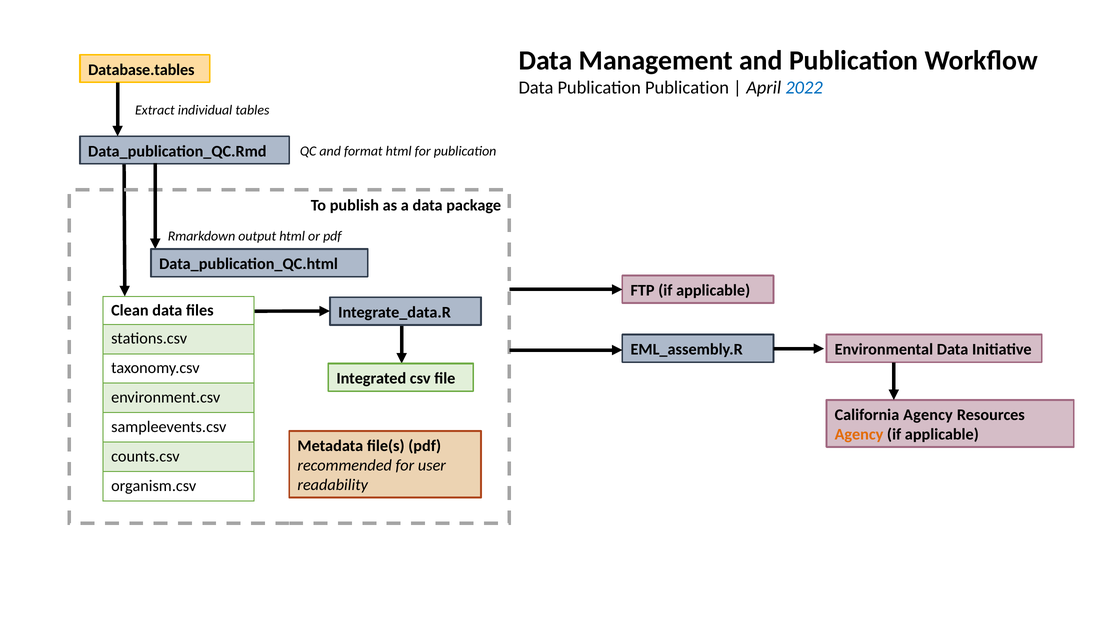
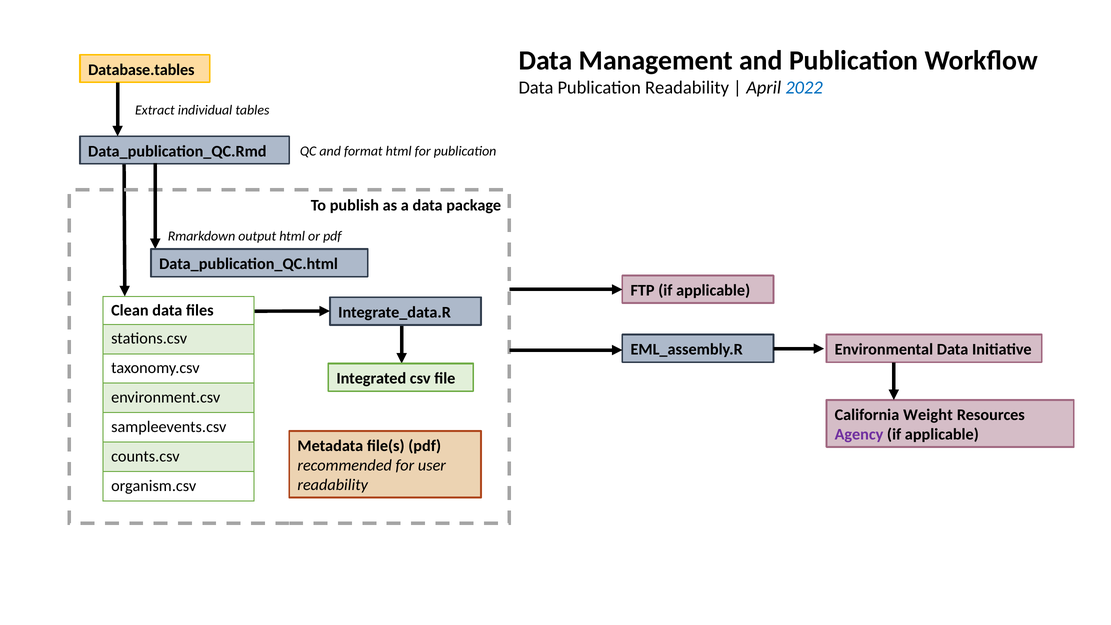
Publication Publication: Publication -> Readability (687, 88)
California Agency: Agency -> Weight (928, 415)
Agency colour: orange -> purple (859, 434)
